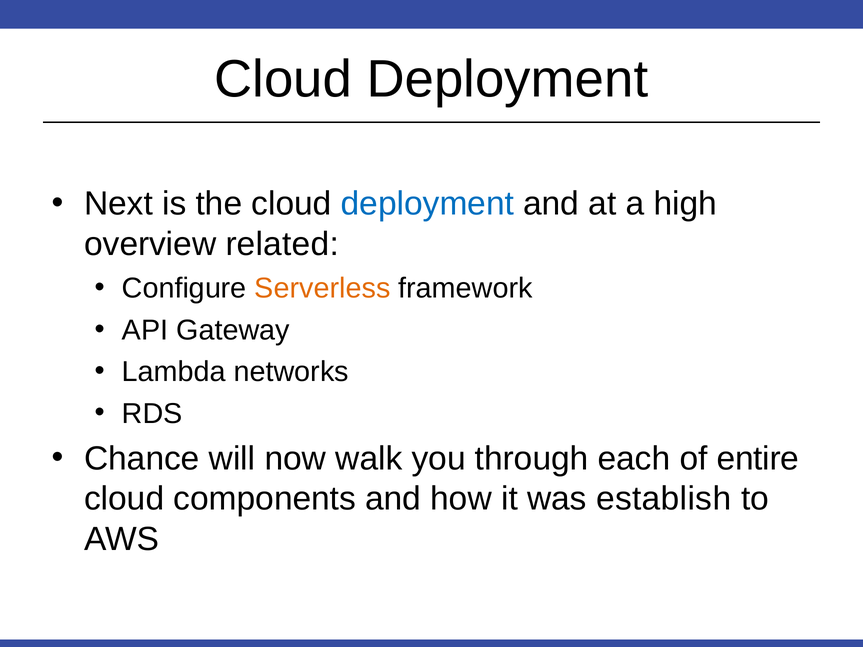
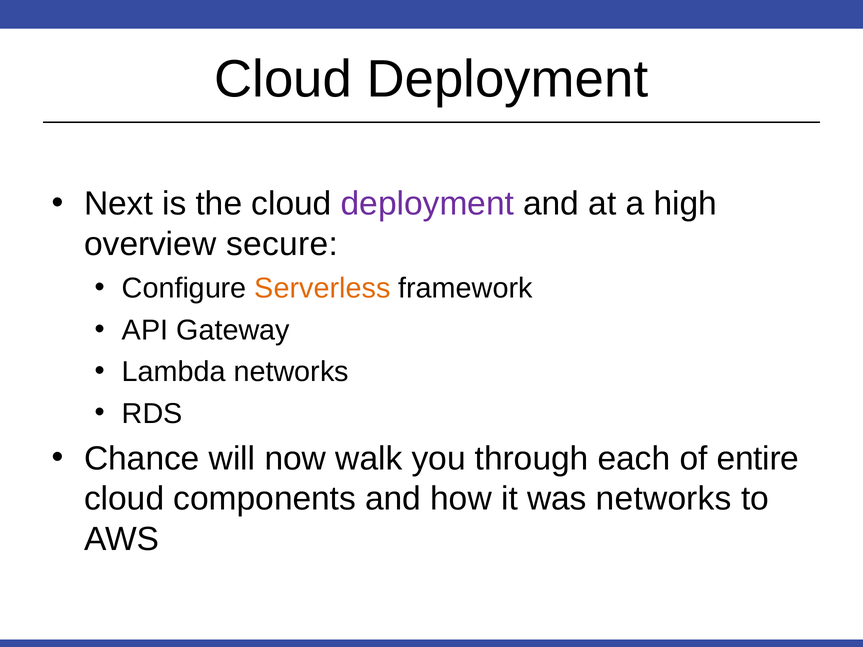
deployment colour: blue -> purple (427, 204)
related: related -> secure (282, 244)
was establish: establish -> networks (664, 499)
